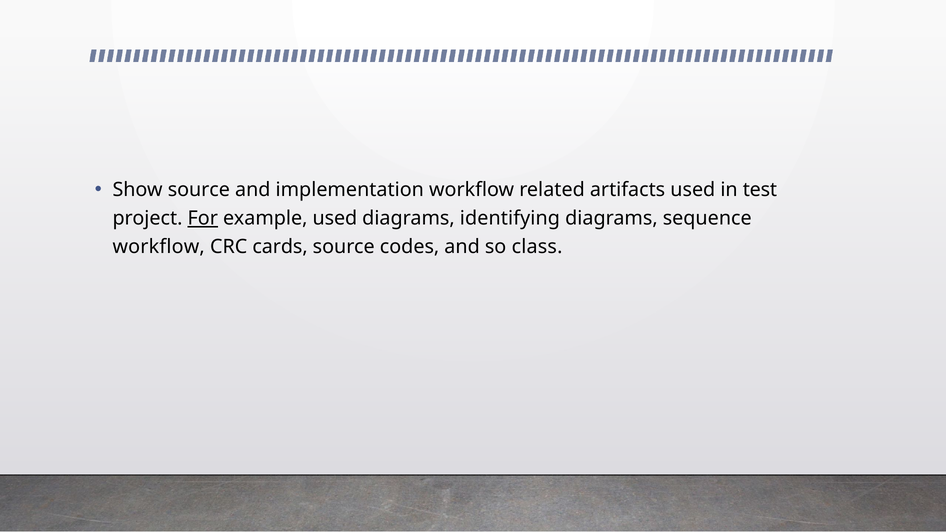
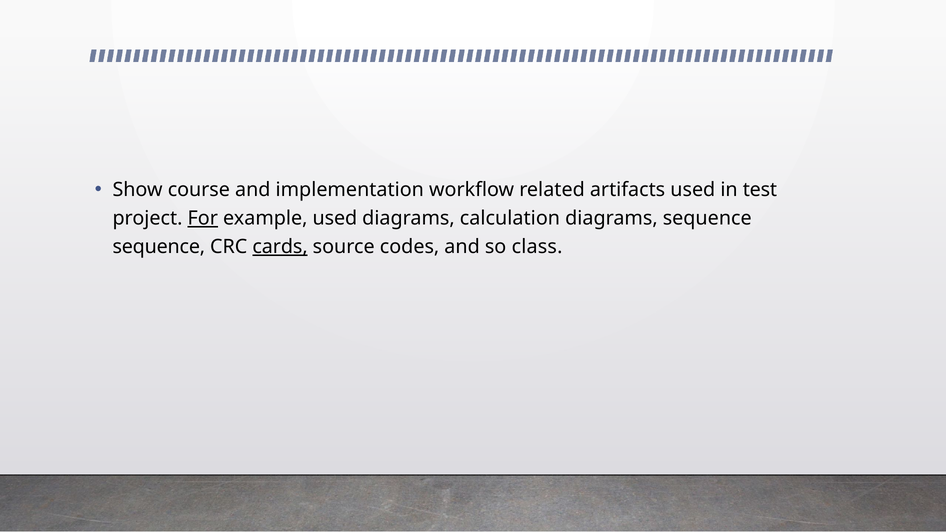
Show source: source -> course (199, 190)
identifying: identifying -> calculation (510, 218)
workflow: workflow -> sequence (159, 247)
cards underline: none -> present (280, 247)
